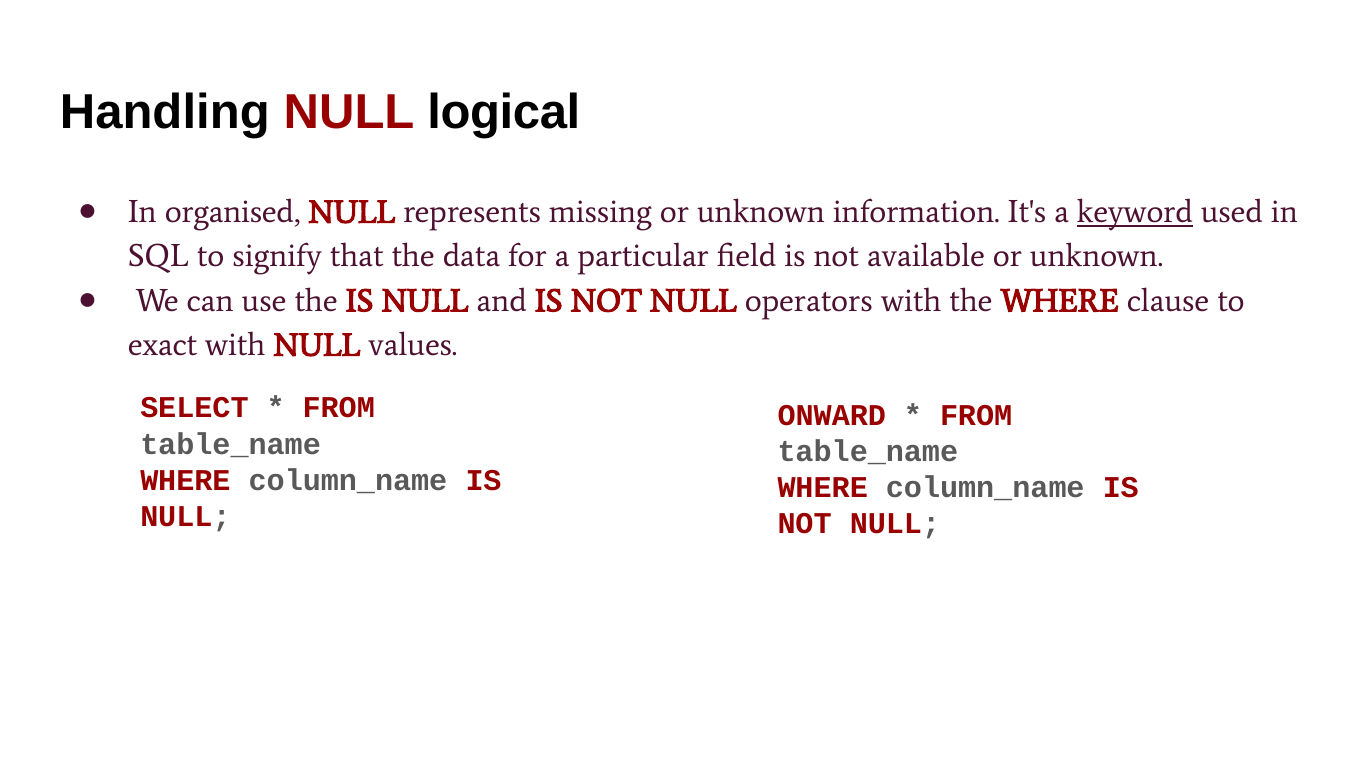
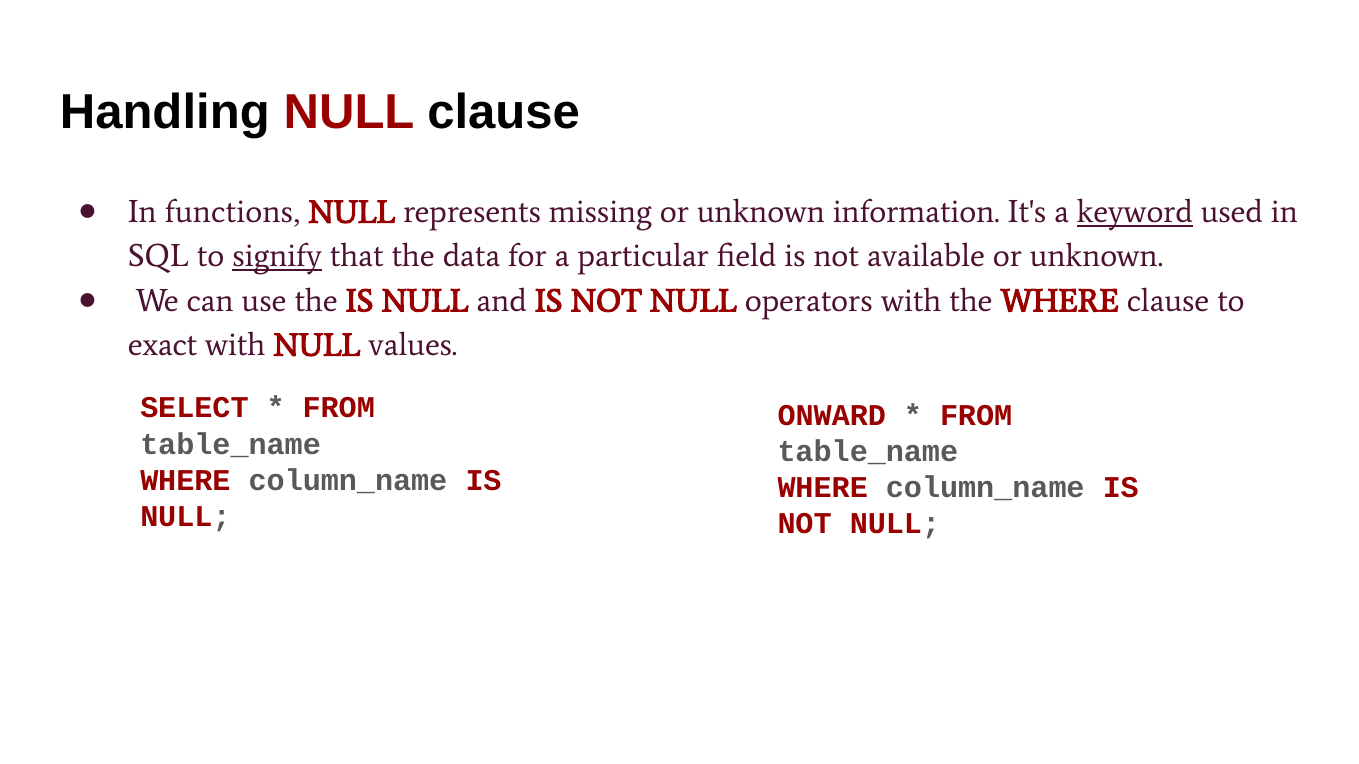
NULL logical: logical -> clause (504, 113)
organised: organised -> functions (232, 212)
signify underline: none -> present (277, 257)
